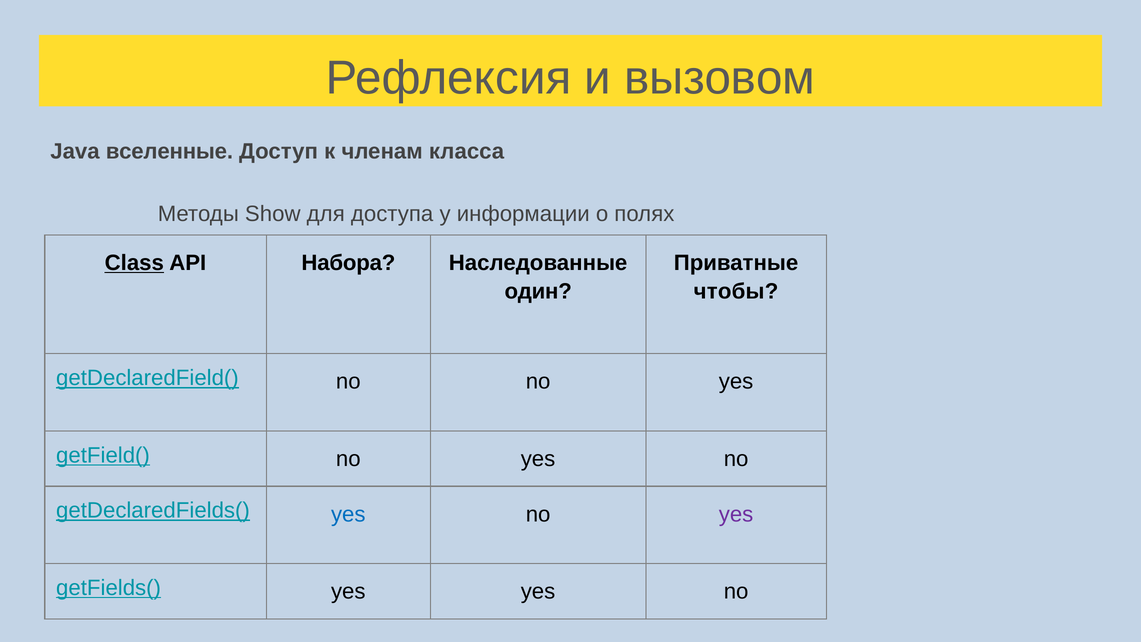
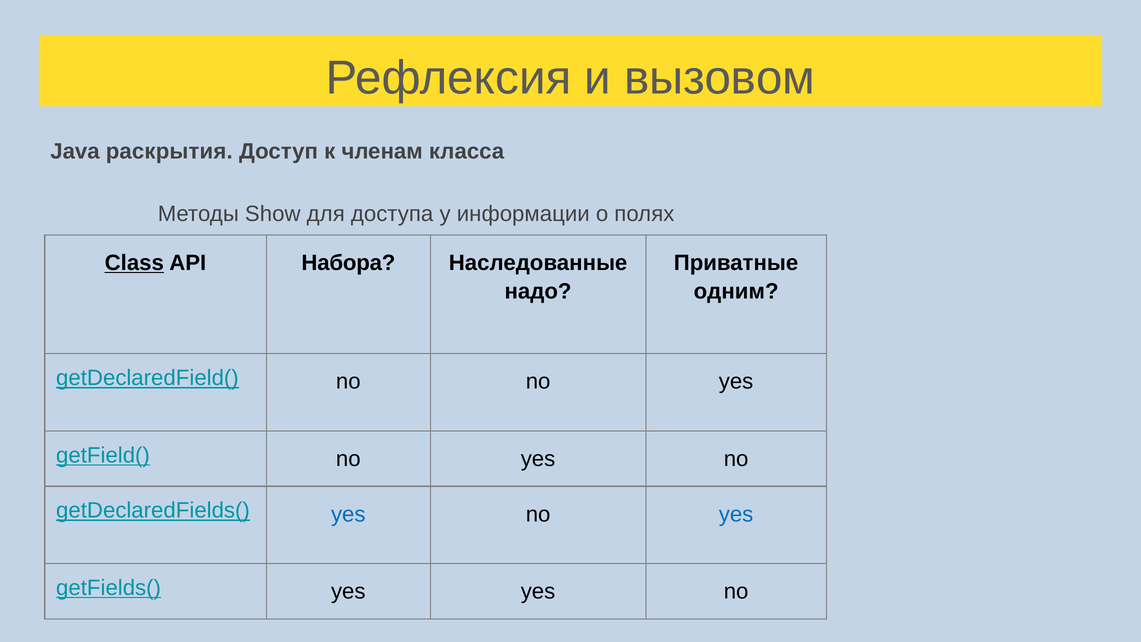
вселенные: вселенные -> раскрытия (169, 151)
один: один -> надо (538, 291)
чтобы: чтобы -> одним (736, 291)
yes colour: purple -> blue (736, 514)
